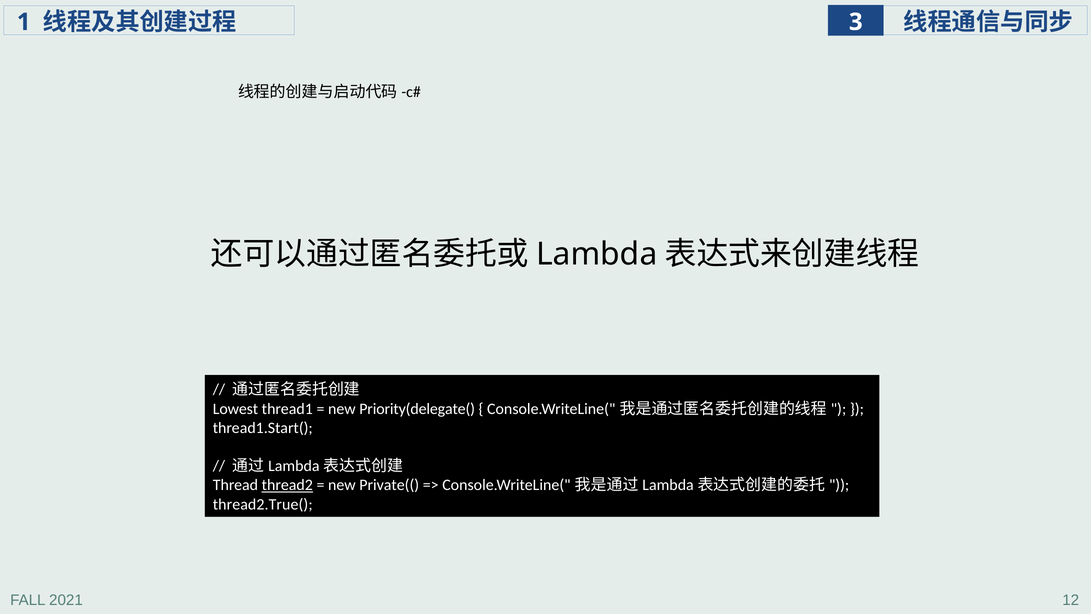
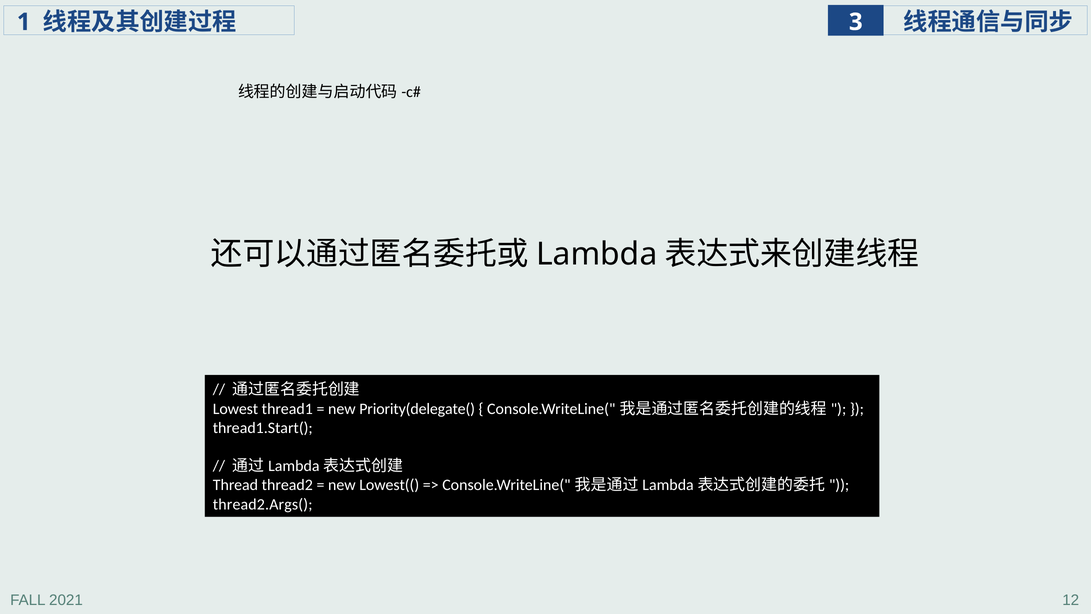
thread2 underline: present -> none (287, 485)
Private((: Private(( -> Lowest(( (389, 485)
thread2.True(: thread2.True( -> thread2.Args( (263, 504)
